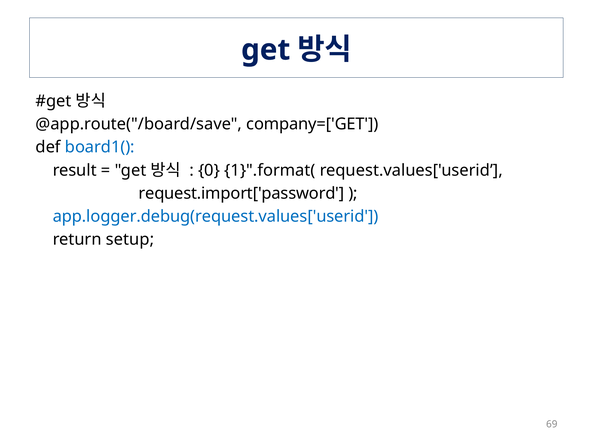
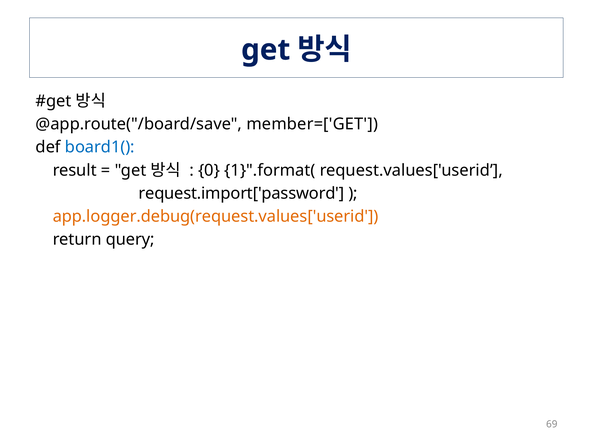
company=['GET: company=['GET -> member=['GET (312, 124)
app.logger.debug(request.values['userid colour: blue -> orange (216, 216)
setup: setup -> query (130, 239)
